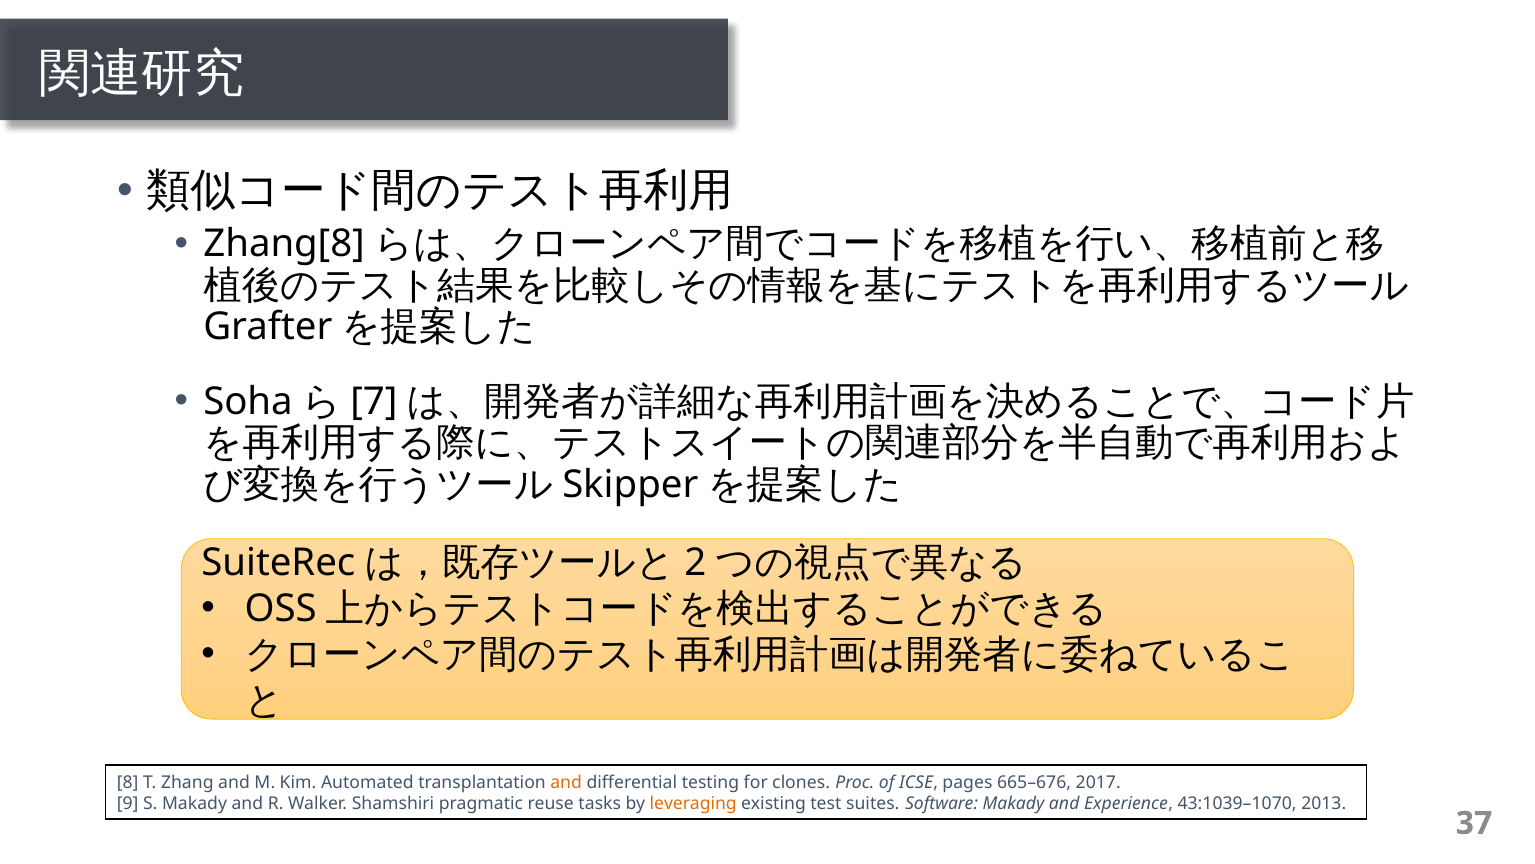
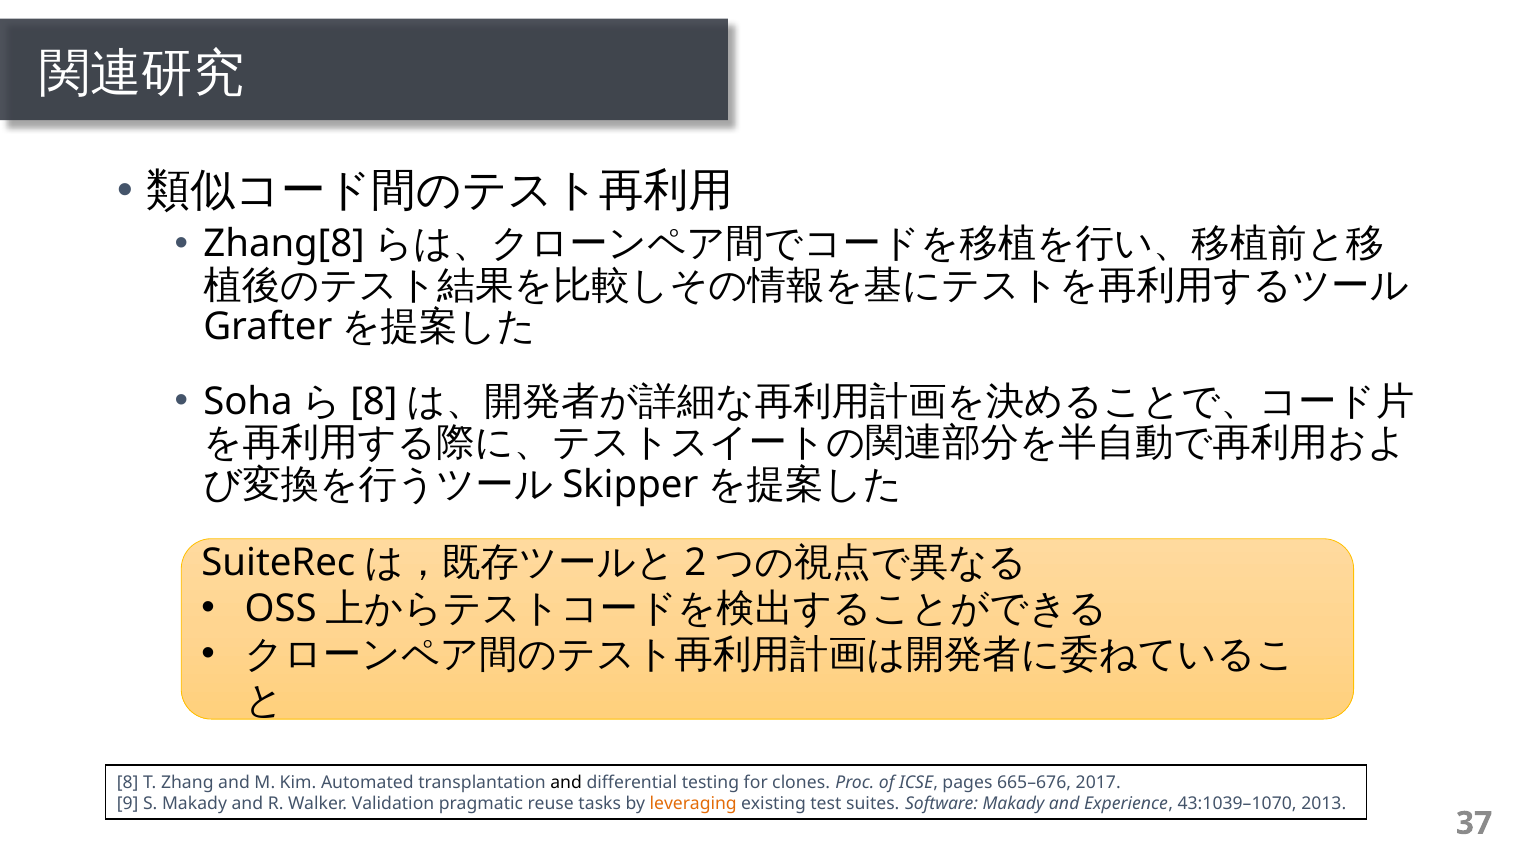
7: 7 -> 8 (374, 401)
and colour: orange -> black (566, 782)
Shamshiri: Shamshiri -> Validation (393, 803)
